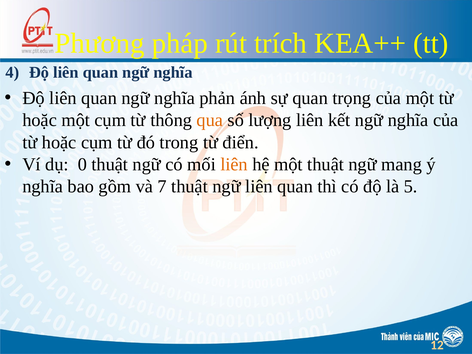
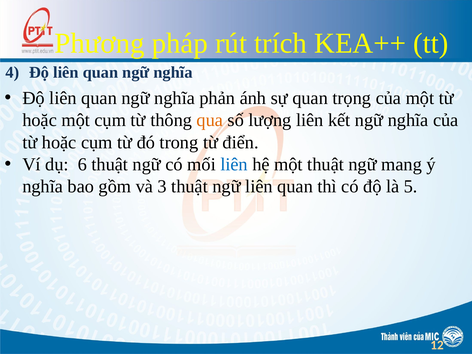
0: 0 -> 6 (82, 164)
liên colour: orange -> blue (234, 164)
7: 7 -> 3 (162, 186)
